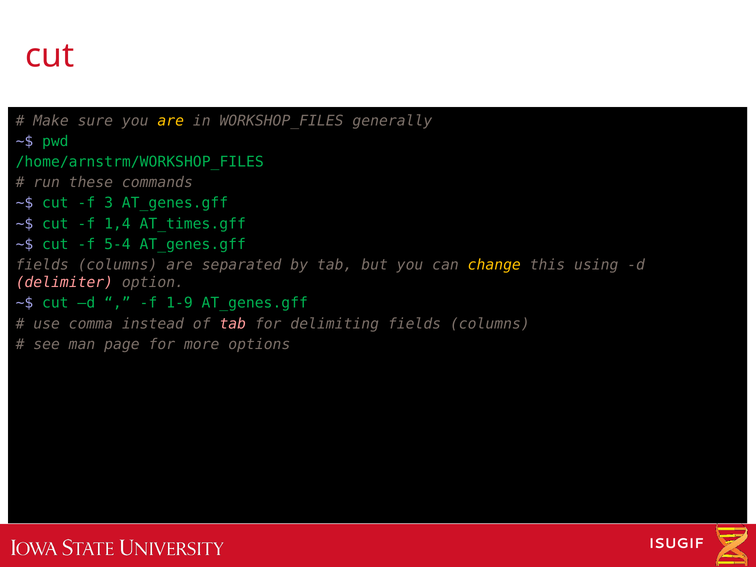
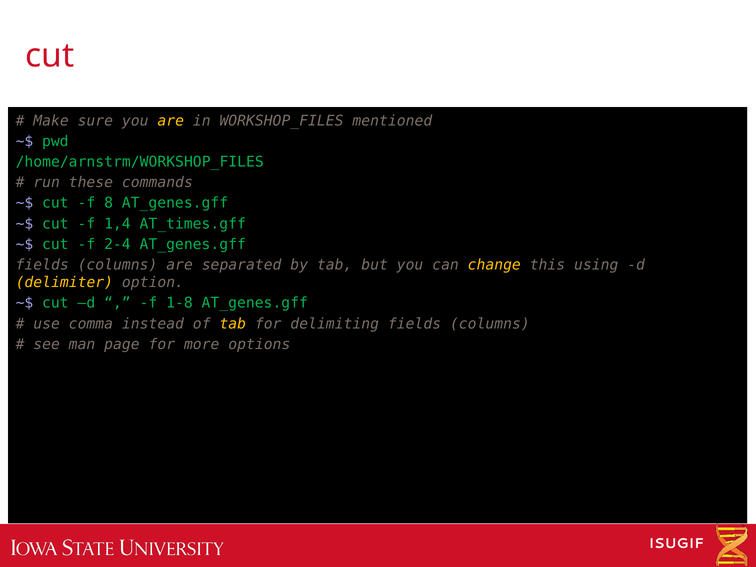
generally: generally -> mentioned (392, 121)
3: 3 -> 8 (109, 203)
5-4: 5-4 -> 2-4 (117, 244)
delimiter colour: pink -> yellow (64, 283)
1-9: 1-9 -> 1-8 (179, 303)
tab colour: pink -> yellow (233, 324)
